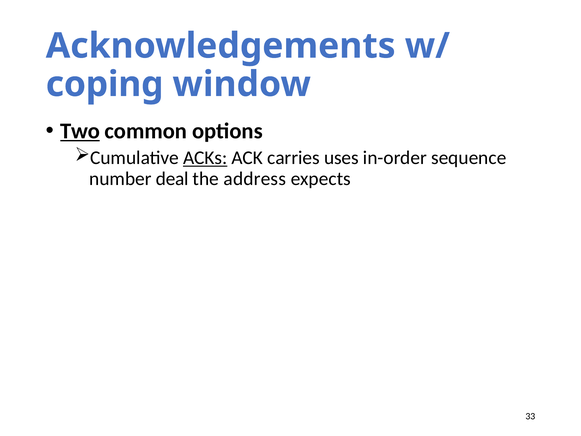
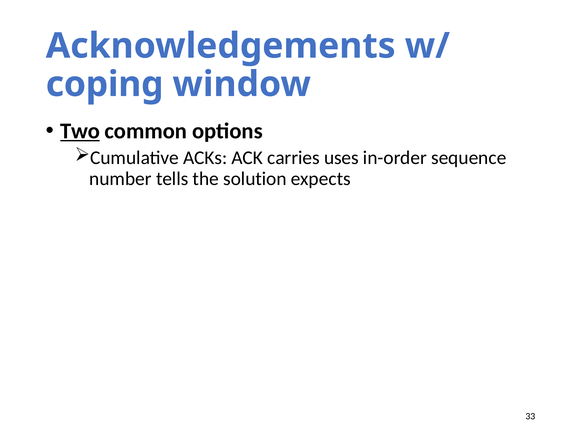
ACKs underline: present -> none (205, 158)
deal: deal -> tells (172, 179)
address: address -> solution (255, 179)
